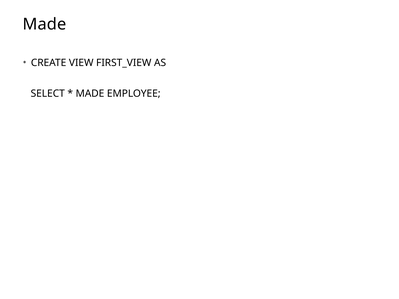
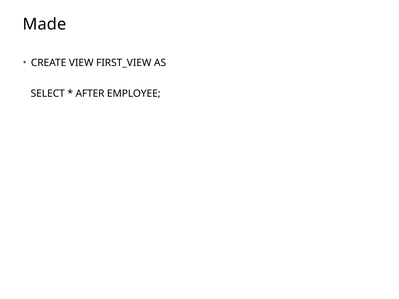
MADE: MADE -> AFTER (90, 94)
